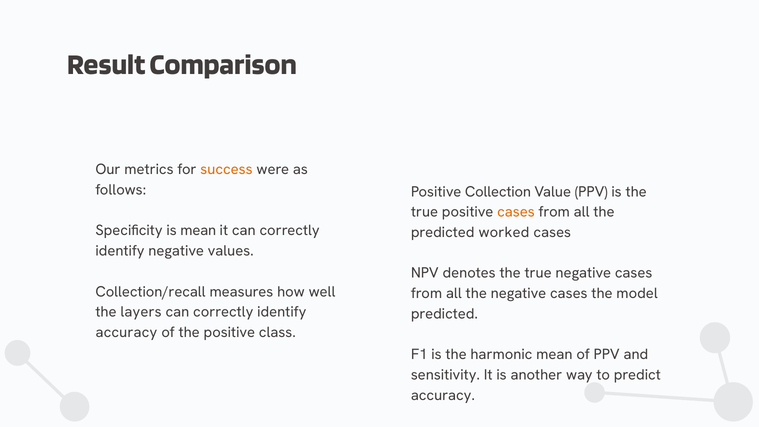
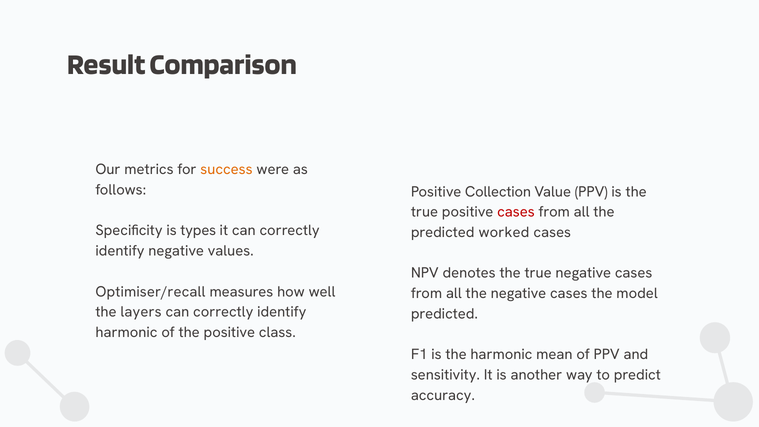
cases colour: orange -> red (516, 212)
is mean: mean -> types (198, 231)
Collection/recall: Collection/recall -> Optimiser/recall (150, 292)
accuracy: accuracy -> harmonic (126, 332)
